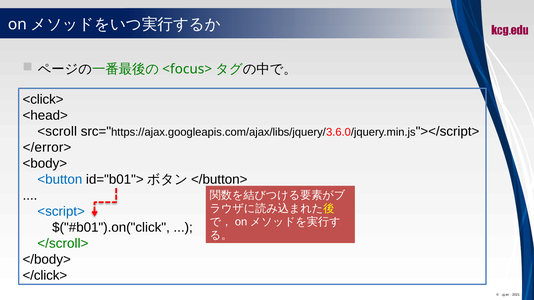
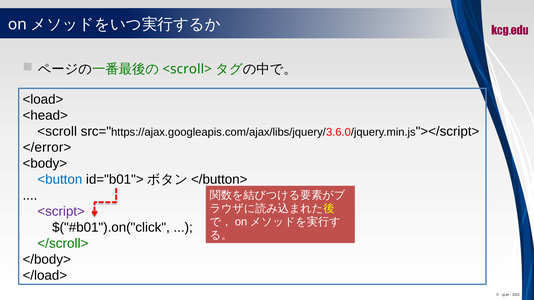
<focus>: <focus> -> <scroll> (187, 69)
<click>: <click> -> <load> (43, 99)
<script> colour: blue -> purple (61, 212)
</click>: </click> -> </load> (45, 276)
